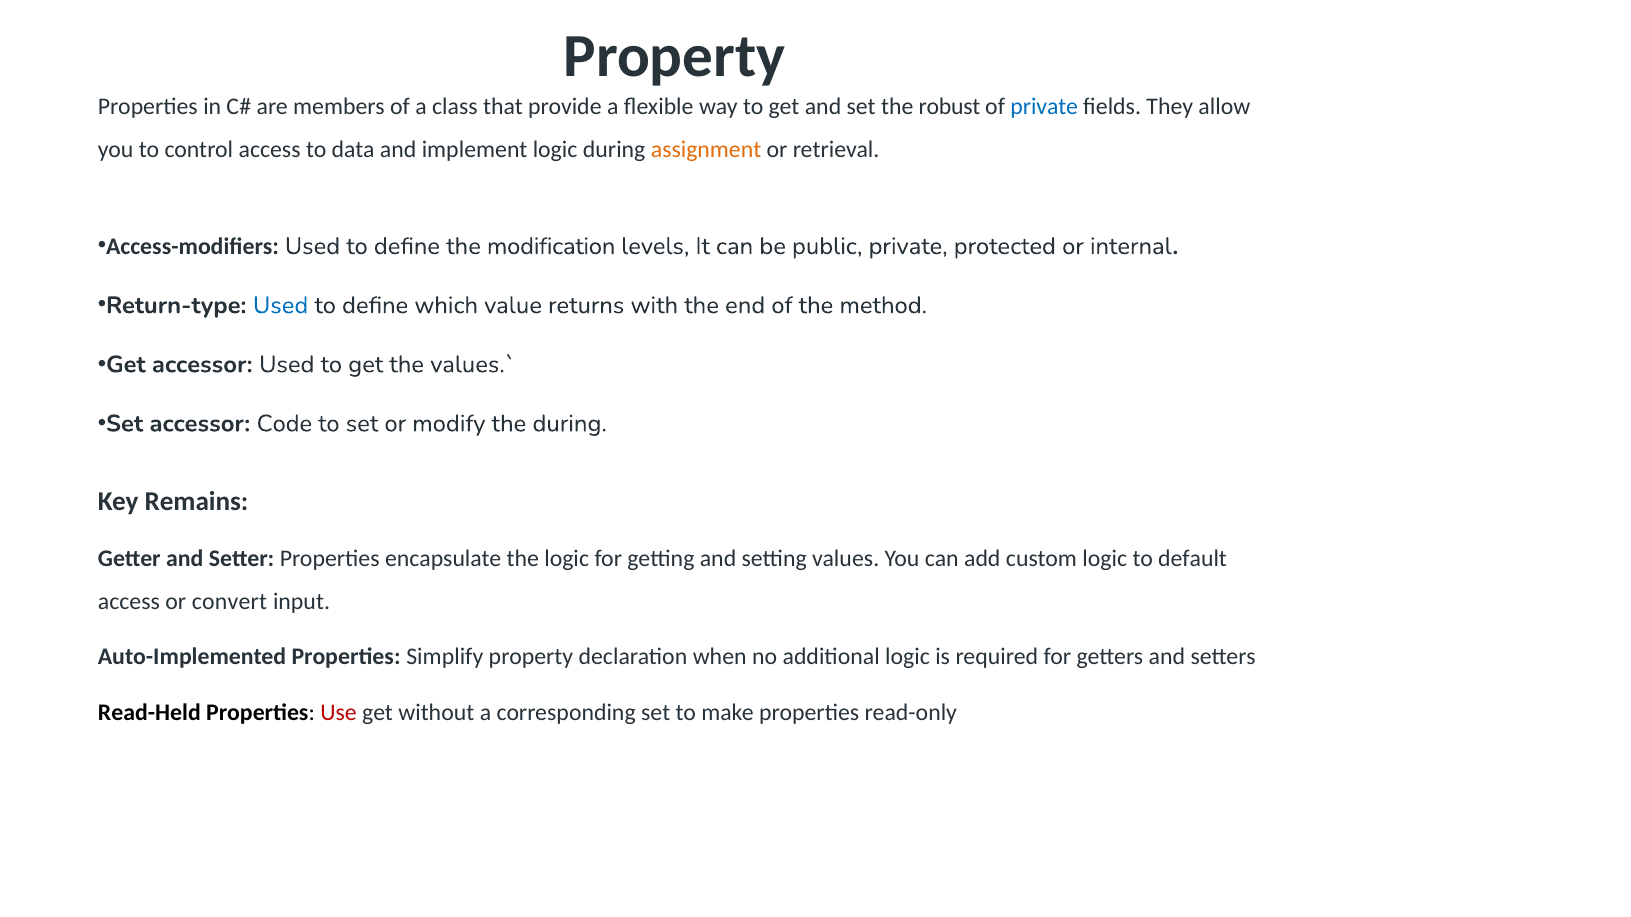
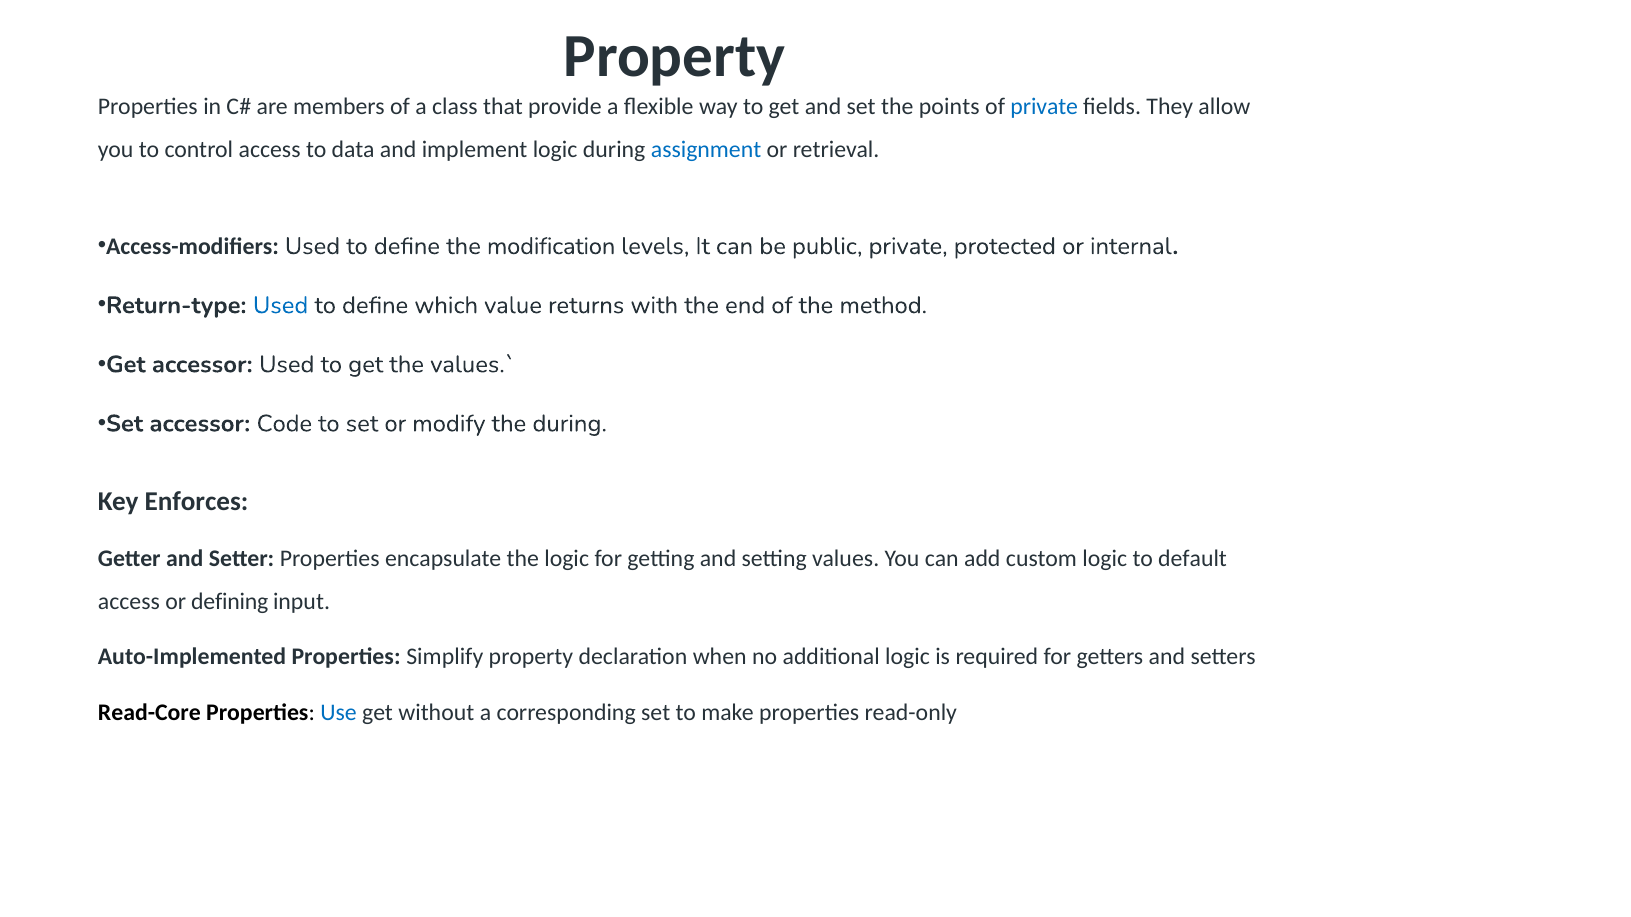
robust: robust -> points (949, 107)
assignment colour: orange -> blue (706, 149)
Remains: Remains -> Enforces (196, 501)
convert: convert -> defining (230, 602)
Read-Held: Read-Held -> Read-Core (149, 713)
Use colour: red -> blue (339, 713)
